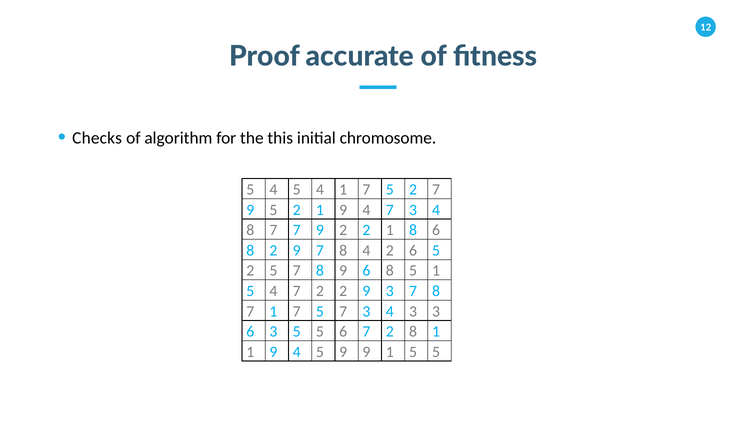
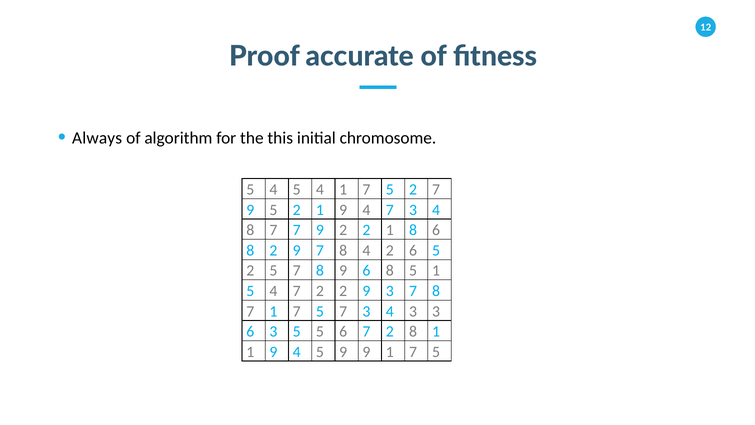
Checks: Checks -> Always (97, 138)
9 1 5: 5 -> 7 (413, 352)
